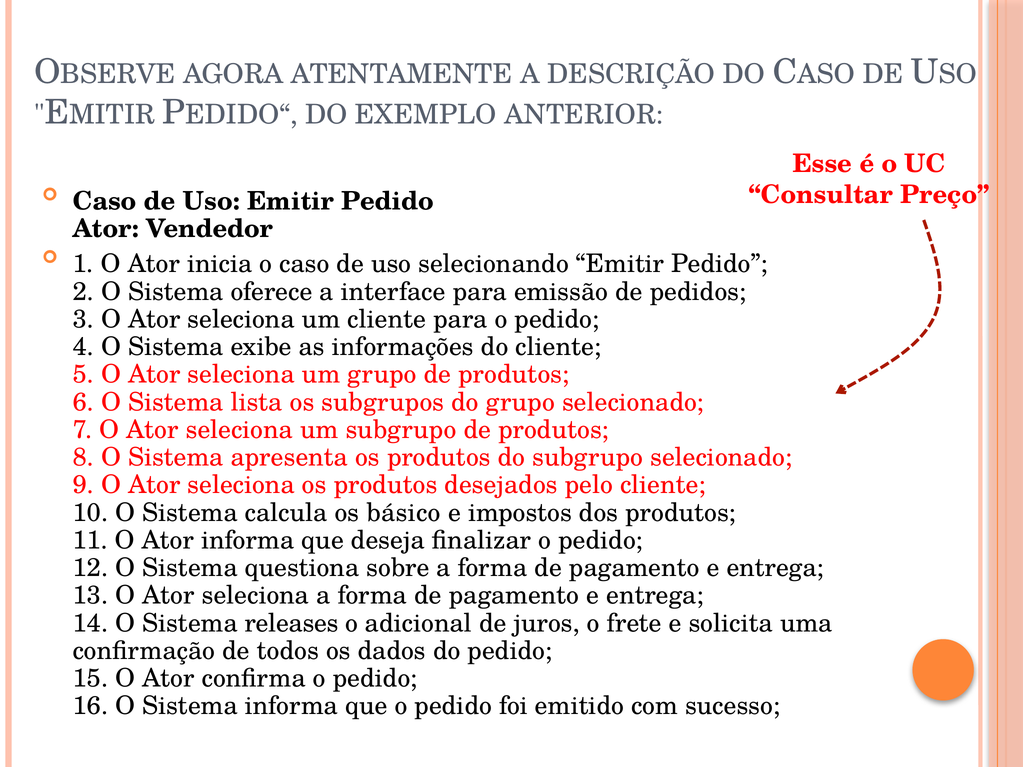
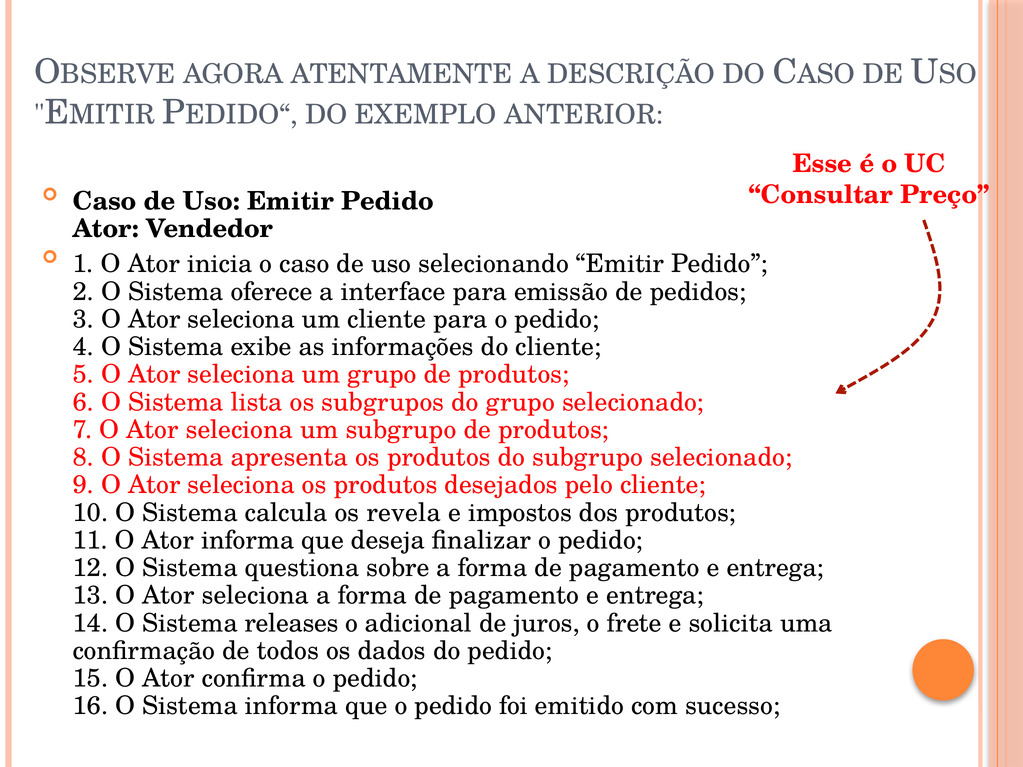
básico: básico -> revela (404, 513)
